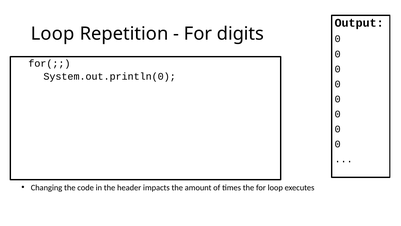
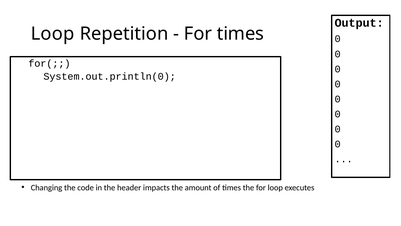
For digits: digits -> times (240, 34)
